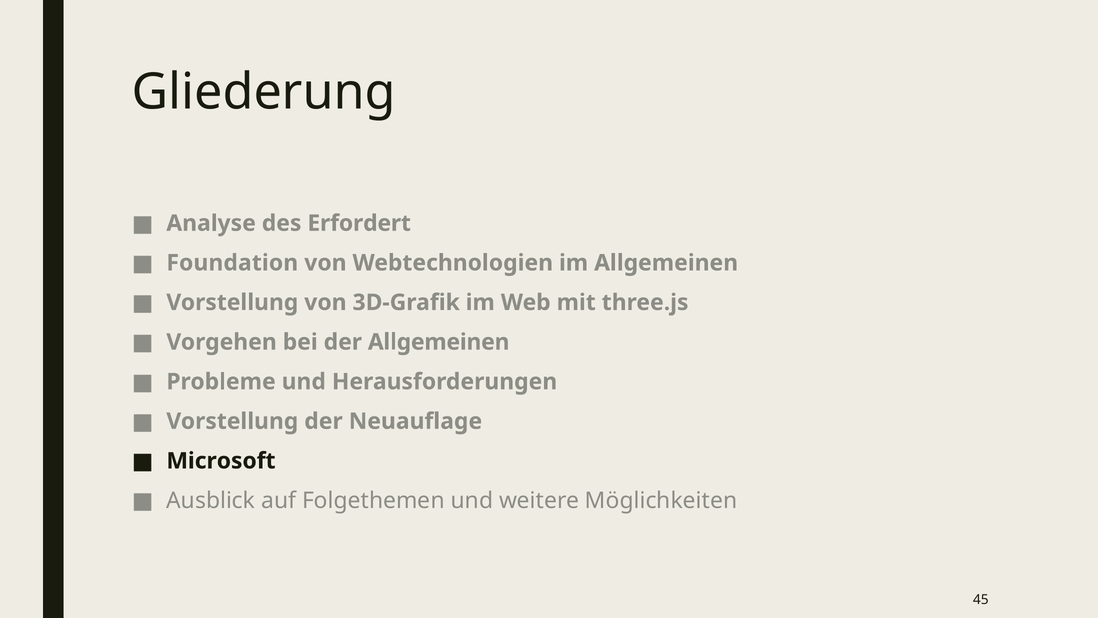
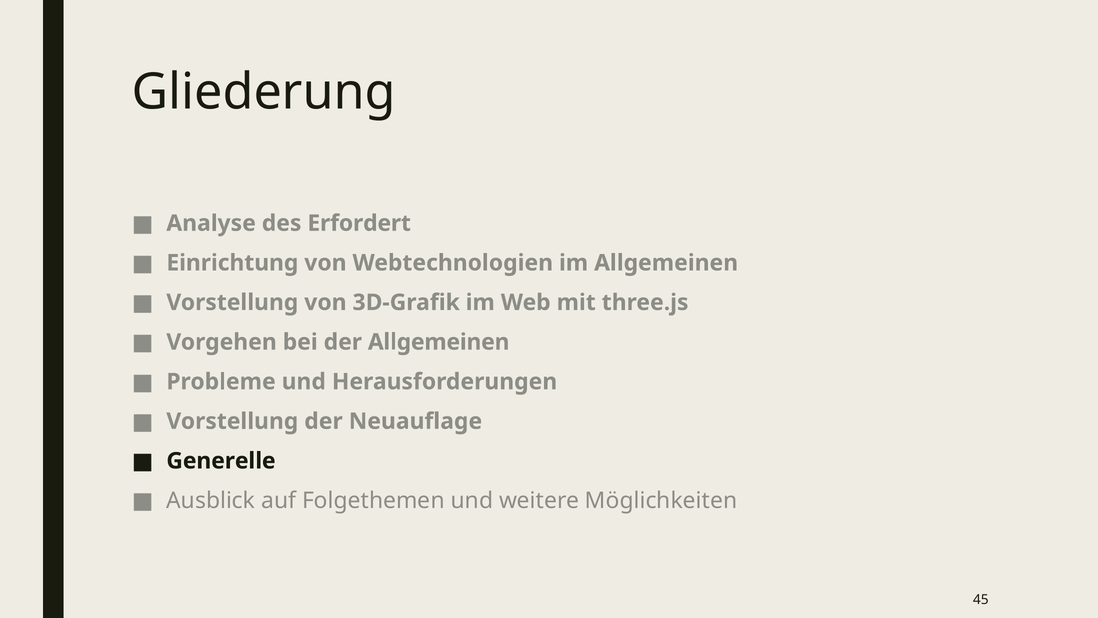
Foundation: Foundation -> Einrichtung (232, 263)
Microsoft: Microsoft -> Generelle (221, 461)
